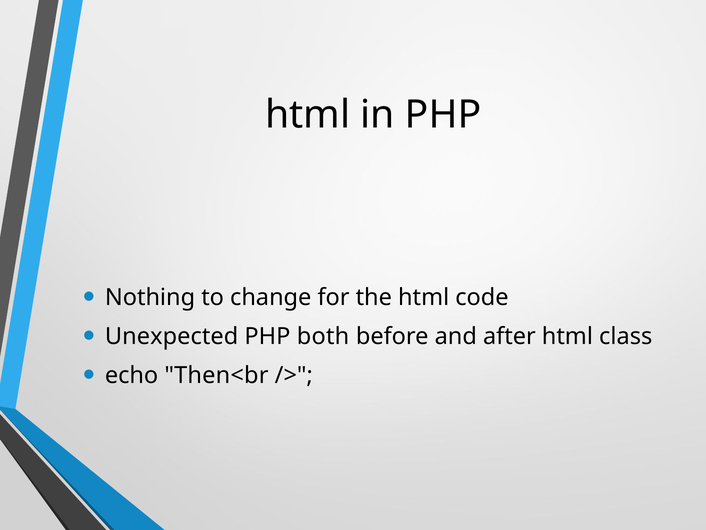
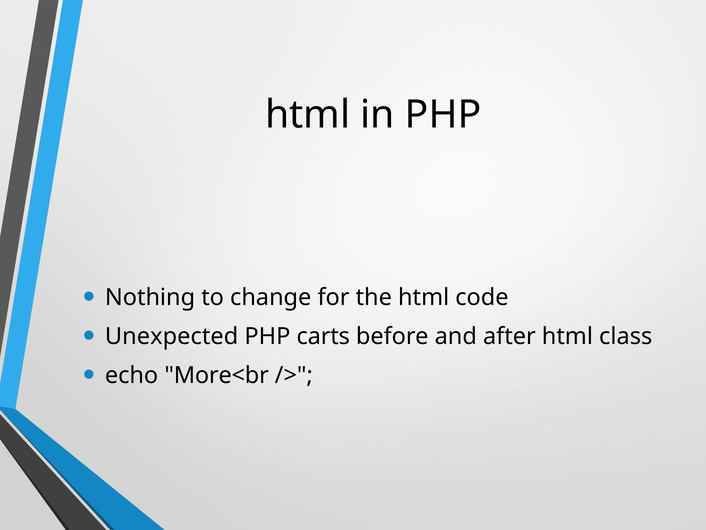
both: both -> carts (323, 336)
Then<br: Then<br -> More<br (217, 375)
